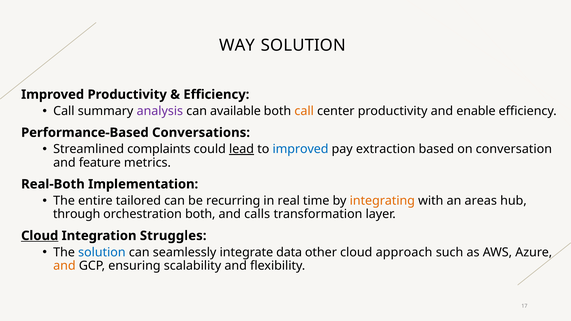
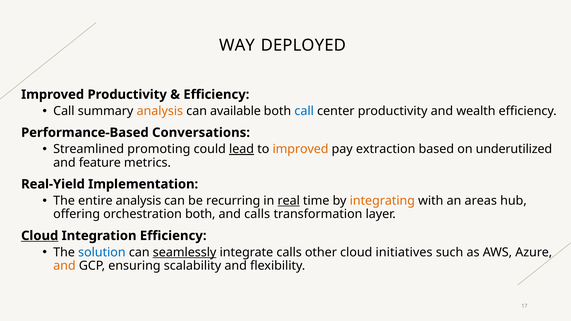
WAY SOLUTION: SOLUTION -> DEPLOYED (303, 45)
analysis colour: purple -> orange (160, 111)
call colour: orange -> blue (304, 111)
enable: enable -> wealth (476, 111)
complaints: complaints -> promoting (159, 149)
improved colour: blue -> orange (300, 149)
conversation: conversation -> underutilized (514, 149)
Real-Both: Real-Both -> Real-Yield (53, 184)
entire tailored: tailored -> analysis (138, 201)
real underline: none -> present (289, 201)
through: through -> offering (77, 214)
Integration Struggles: Struggles -> Efficiency (173, 236)
seamlessly underline: none -> present (185, 252)
integrate data: data -> calls (289, 252)
approach: approach -> initiatives (404, 252)
